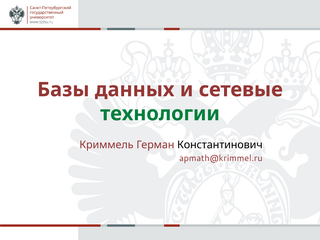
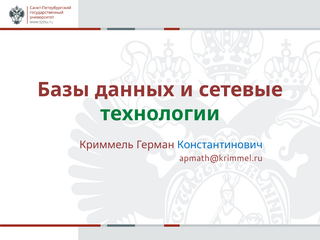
Константинович colour: black -> blue (220, 145)
